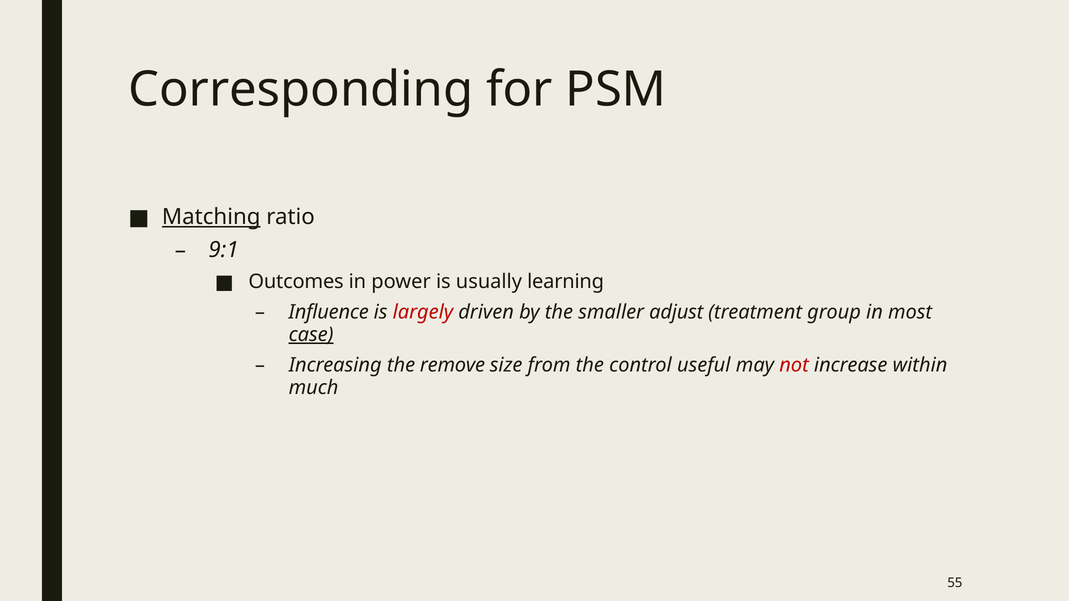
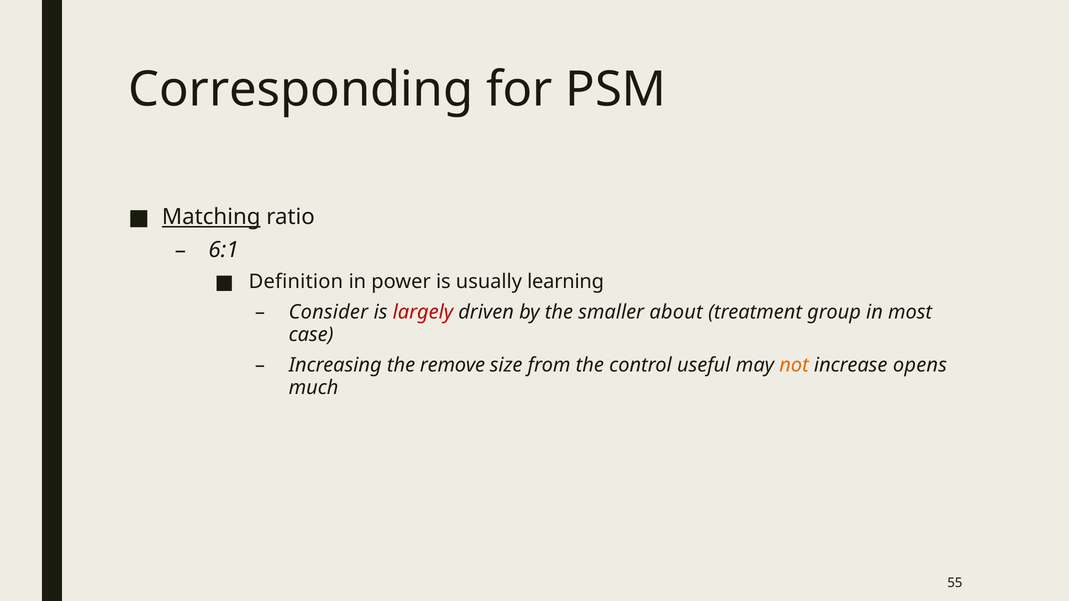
9:1: 9:1 -> 6:1 (224, 250)
Outcomes: Outcomes -> Definition (296, 282)
Influence: Influence -> Consider (328, 312)
adjust: adjust -> about (676, 312)
case underline: present -> none (311, 335)
not colour: red -> orange (794, 365)
within: within -> opens (920, 365)
